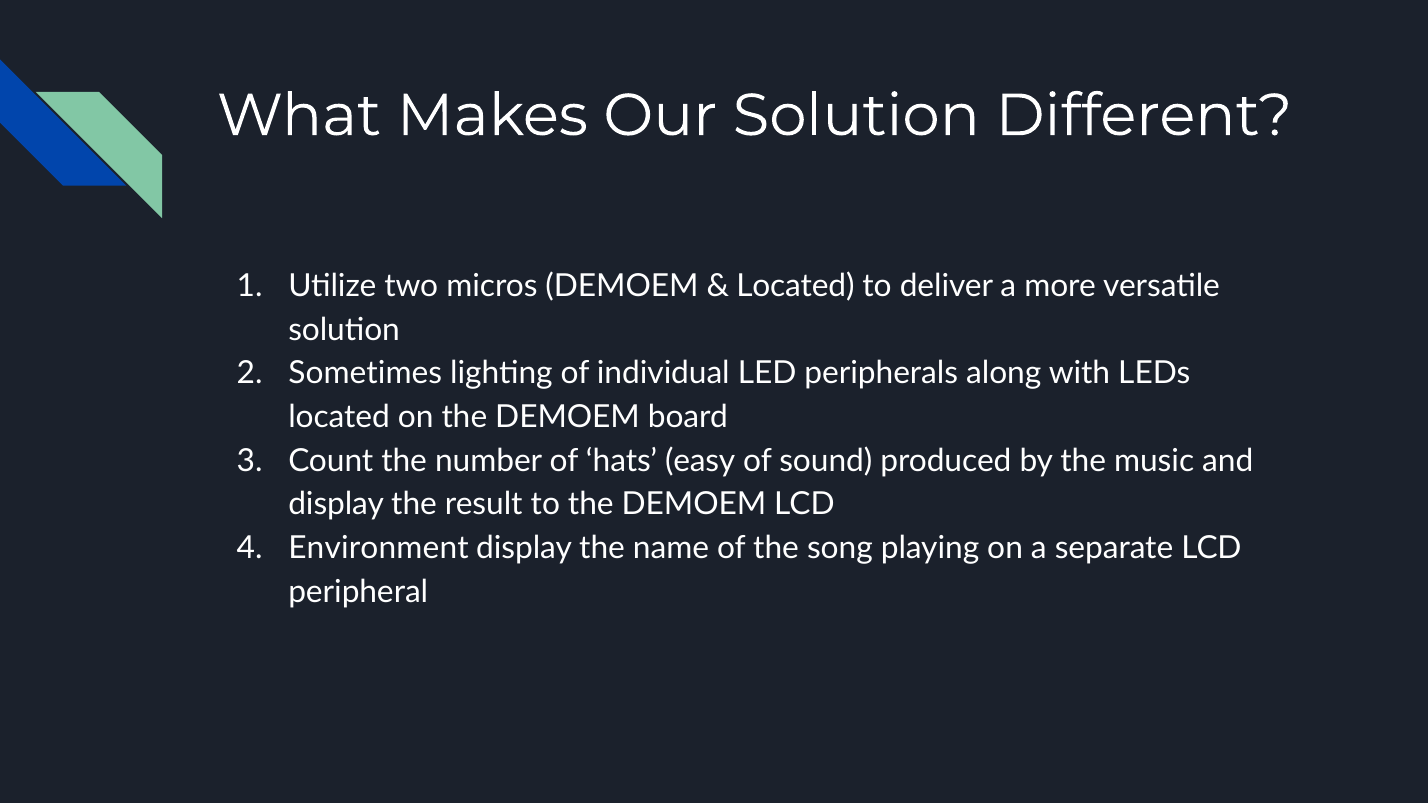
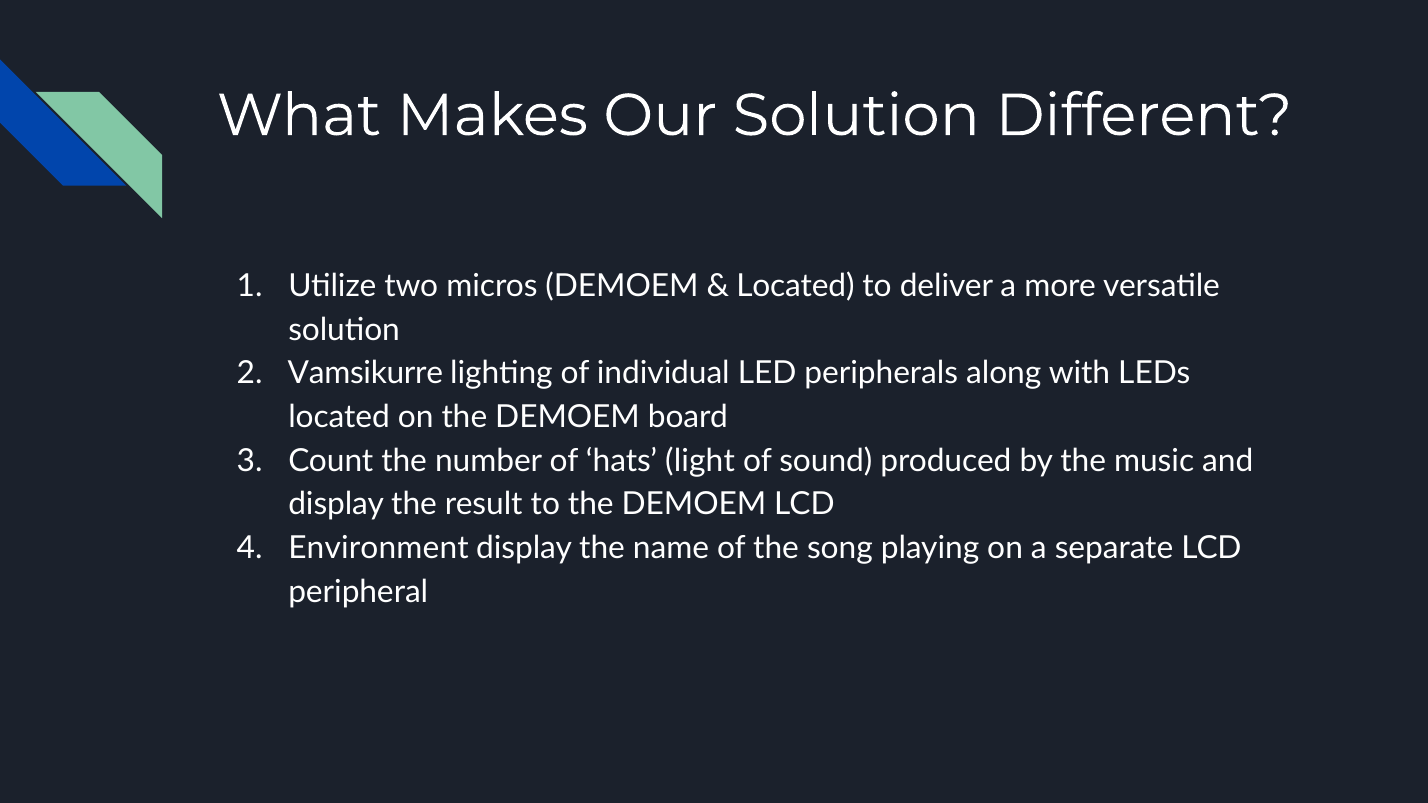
Sometimes: Sometimes -> Vamsikurre (365, 373)
easy: easy -> light (700, 461)
